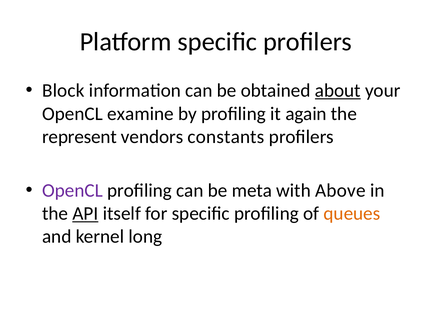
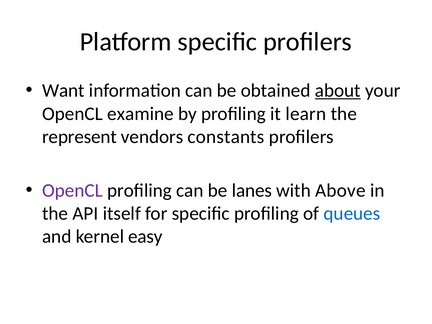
Block: Block -> Want (63, 91)
again: again -> learn (306, 114)
meta: meta -> lanes (252, 190)
API underline: present -> none (85, 214)
queues colour: orange -> blue (352, 214)
long: long -> easy (145, 237)
